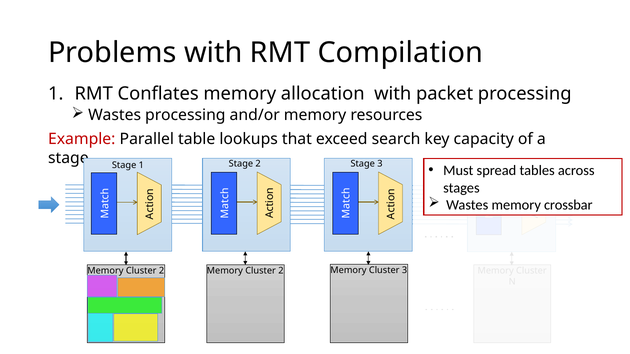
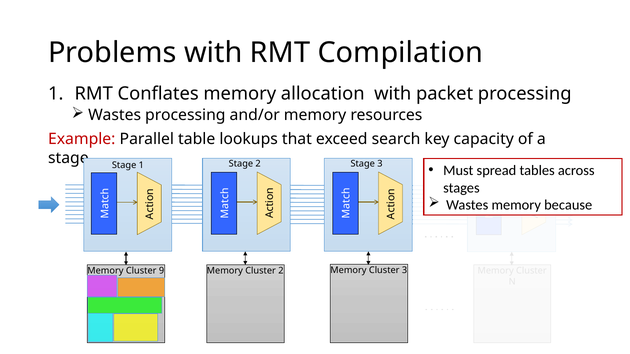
crossbar: crossbar -> because (568, 205)
2: 2 -> 9 (162, 271)
